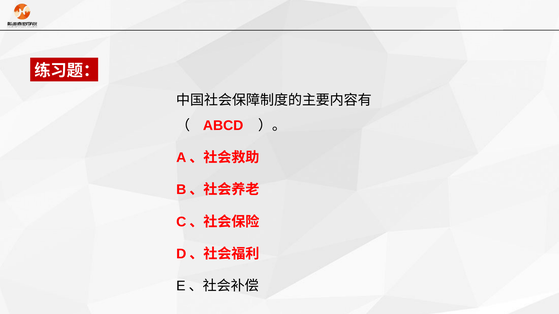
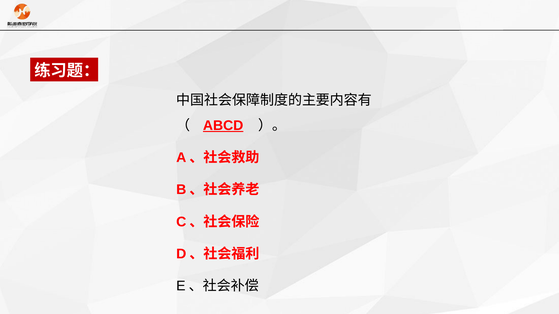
ABCD underline: none -> present (223, 126)
